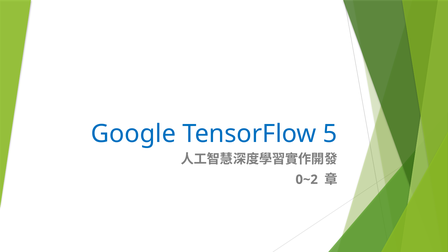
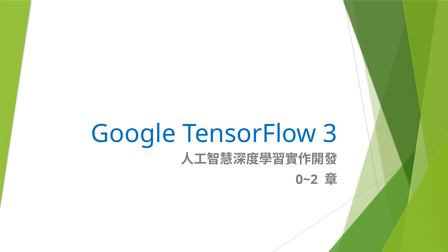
5: 5 -> 3 (330, 134)
